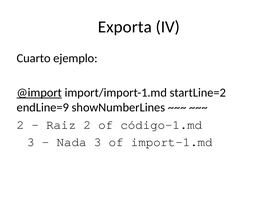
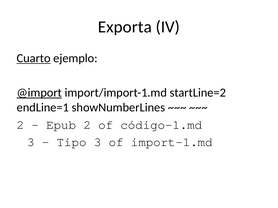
Cuarto underline: none -> present (34, 58)
endLine=9: endLine=9 -> endLine=1 (43, 108)
Raiz: Raiz -> Epub (61, 125)
Nada: Nada -> Tipo (72, 142)
